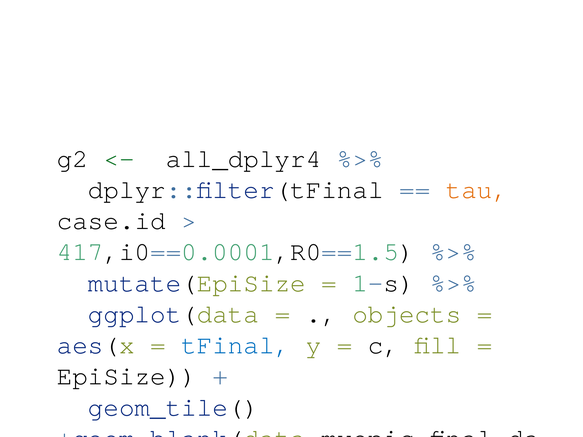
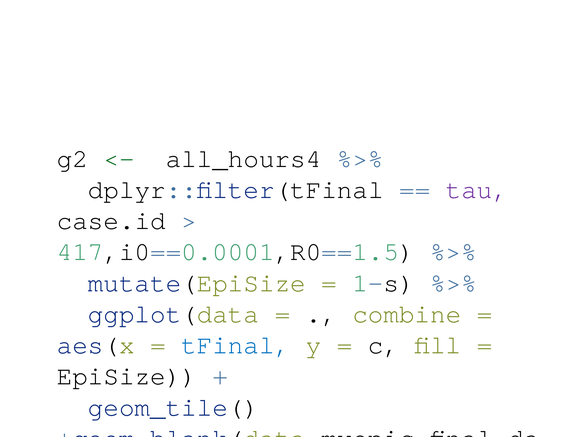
all_dplyr4: all_dplyr4 -> all_hours4 (244, 159)
tau colour: orange -> purple (477, 190)
objects: objects -> combine (407, 314)
